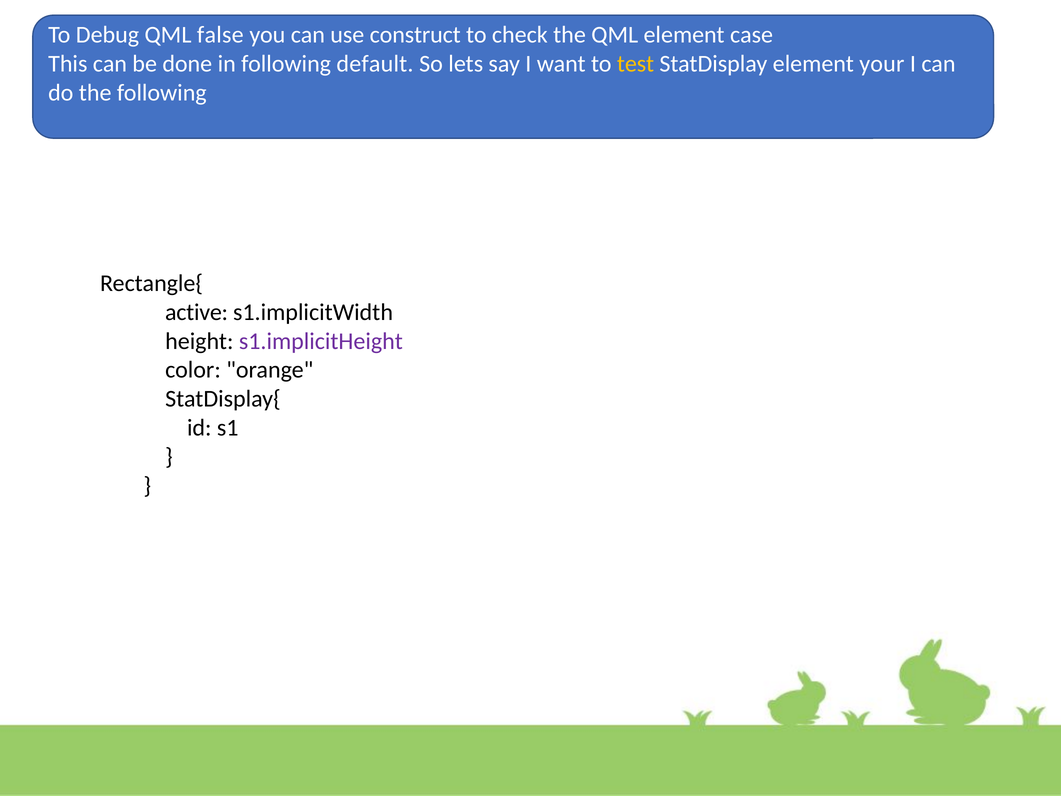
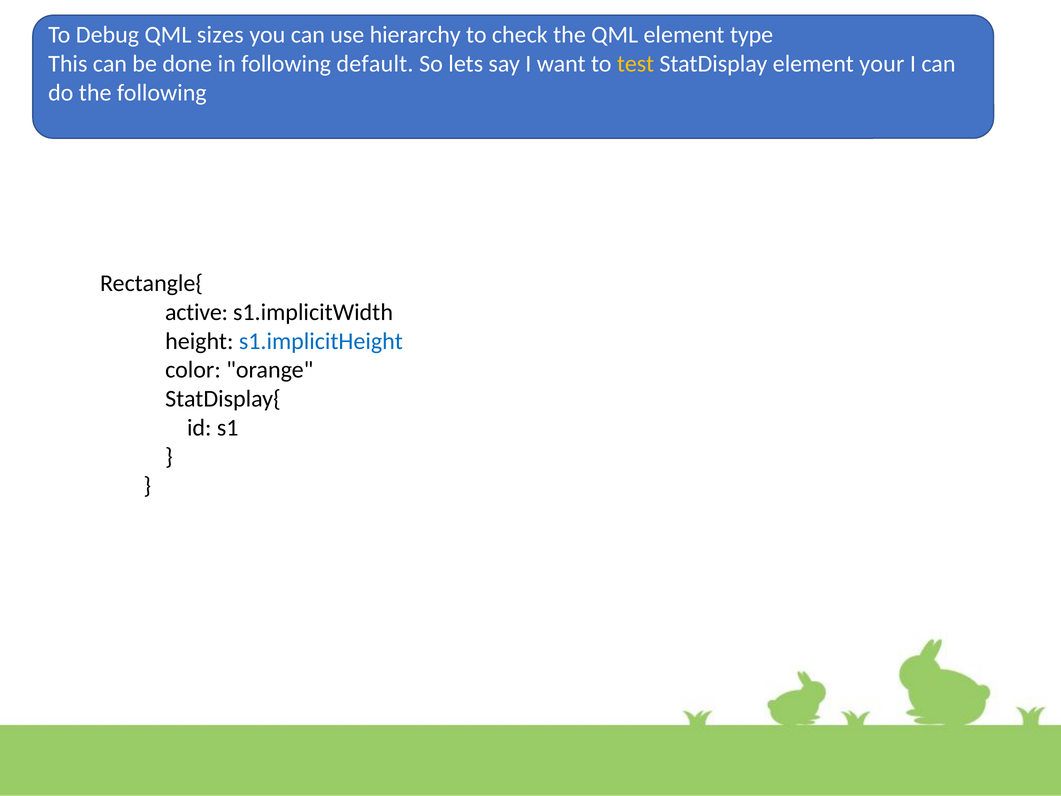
false: false -> sizes (220, 35)
construct: construct -> hierarchy (415, 35)
case: case -> type (752, 35)
s1.implicitHeight colour: purple -> blue (321, 341)
